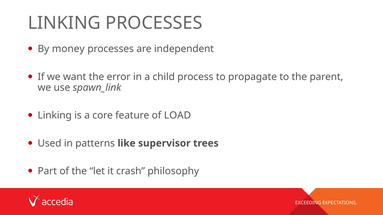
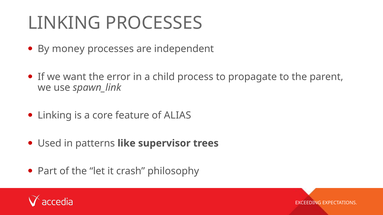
LOAD: LOAD -> ALIAS (178, 116)
